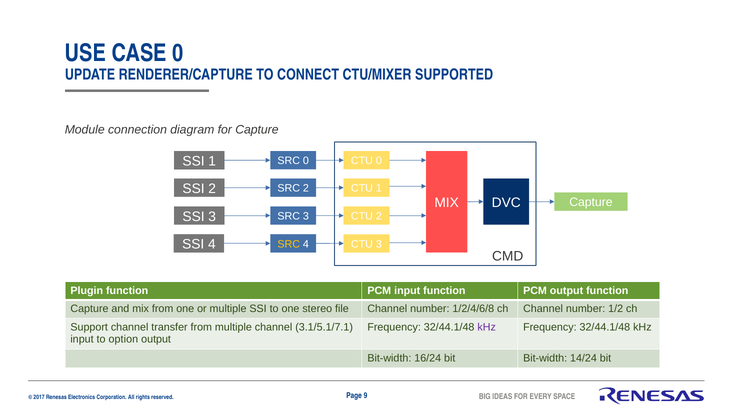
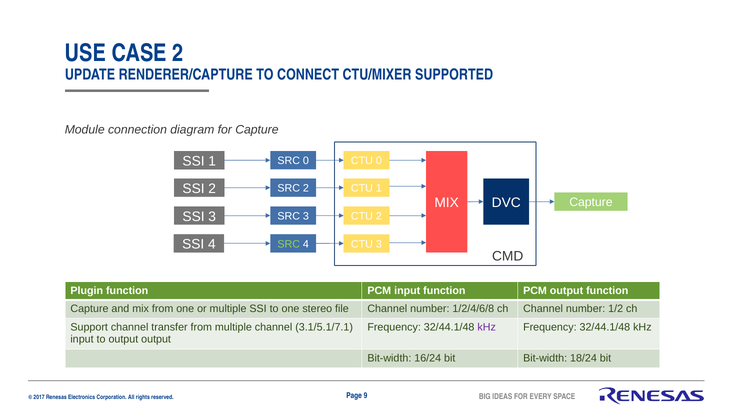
CASE 0: 0 -> 2 (178, 53)
SRC colour: yellow -> light green (289, 244)
to option: option -> output (123, 339)
14/24: 14/24 -> 18/24 (583, 359)
